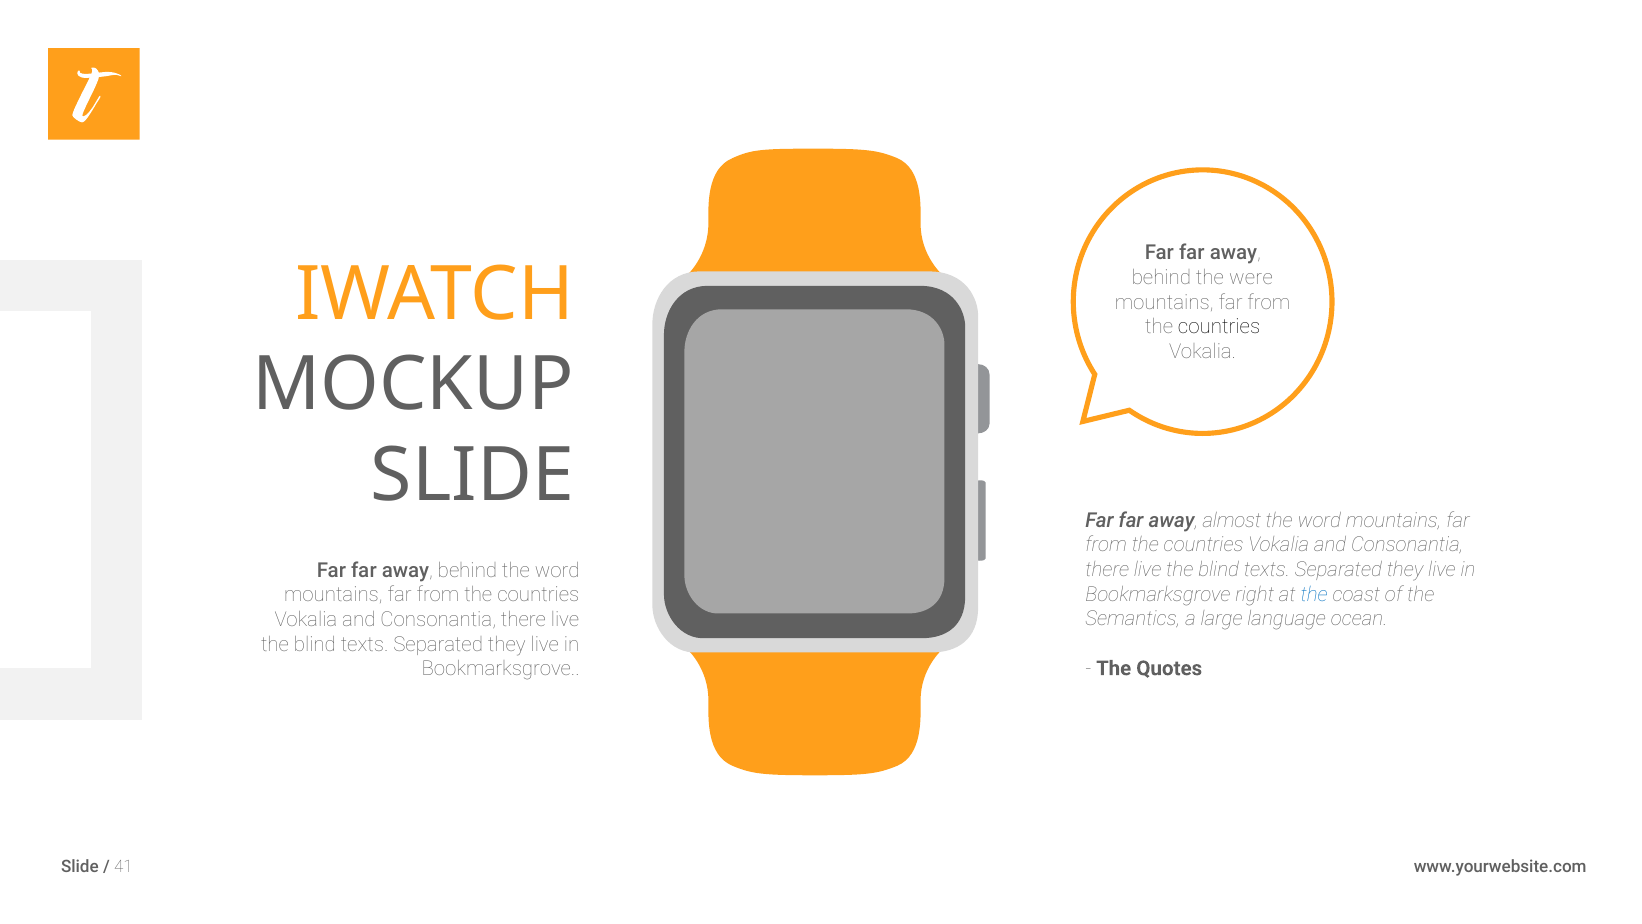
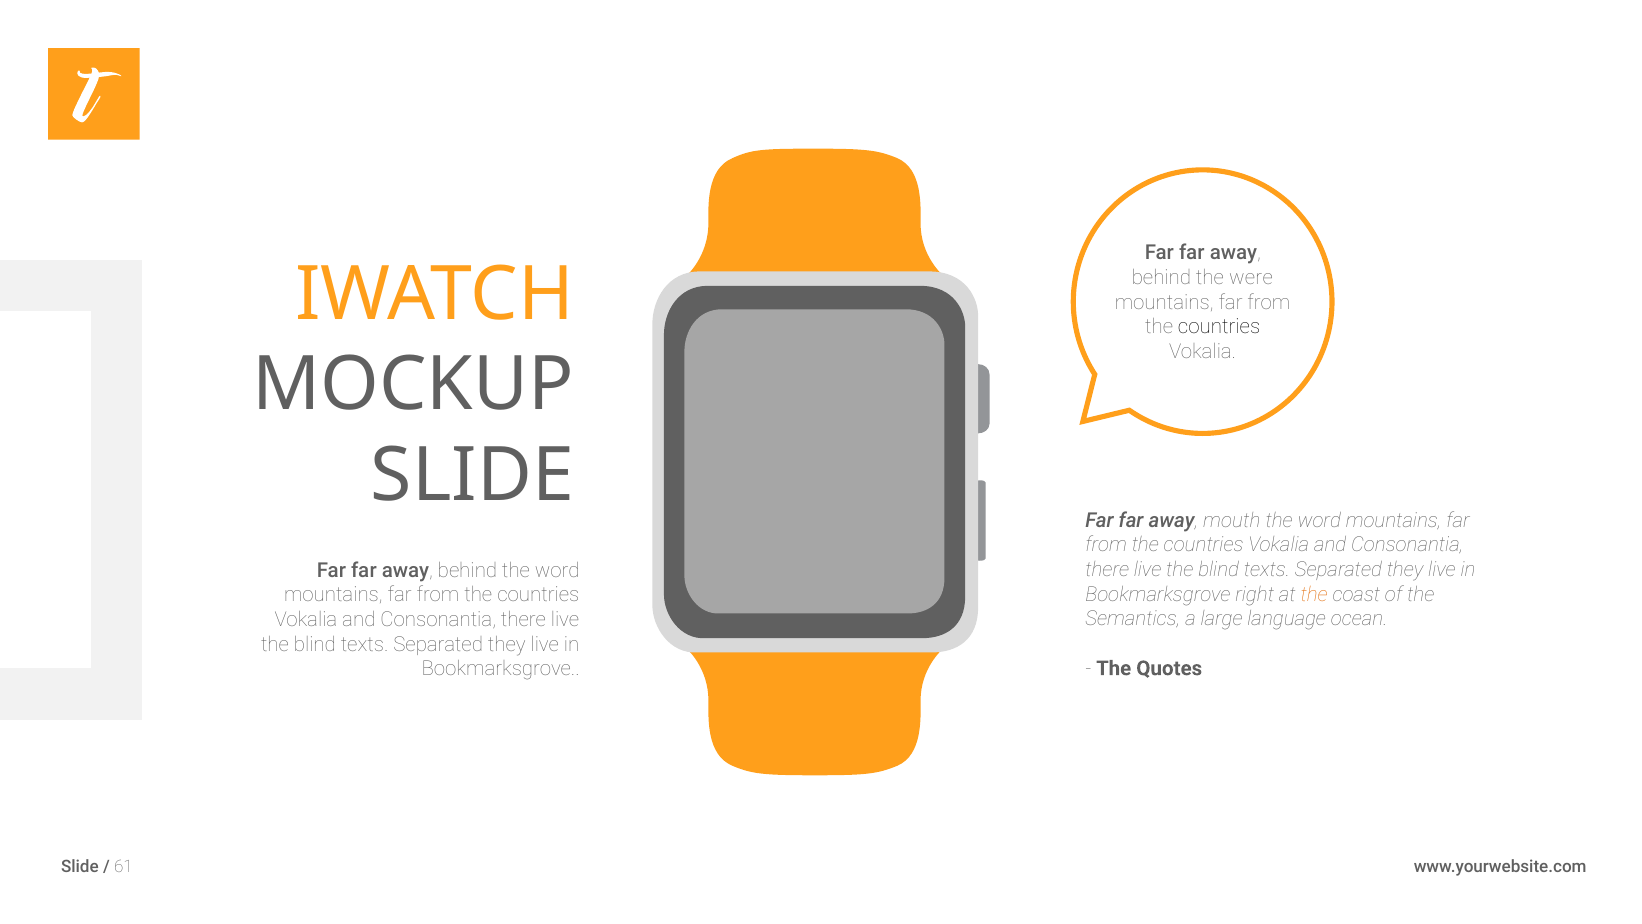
almost: almost -> mouth (1232, 520)
the colour: blue -> orange (1314, 594)
41: 41 -> 61 (123, 866)
